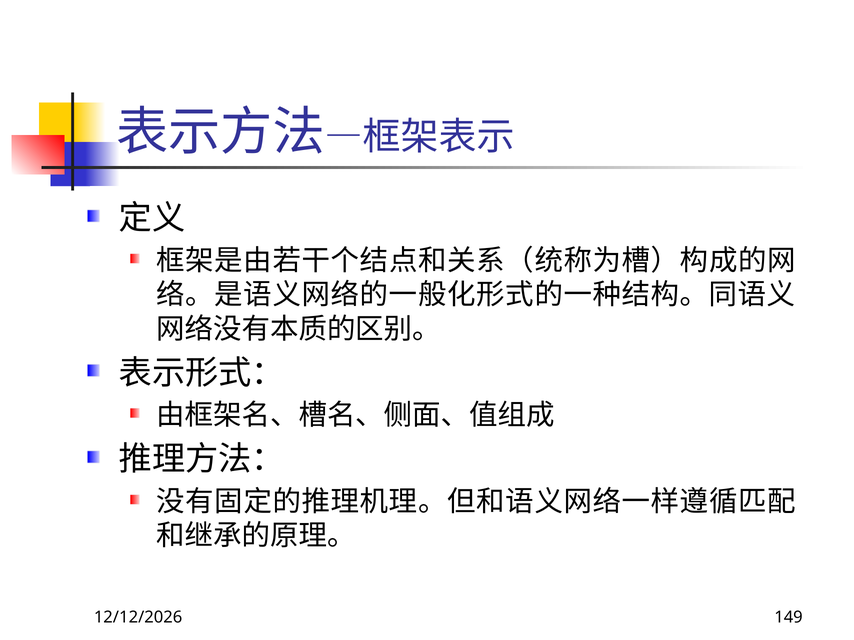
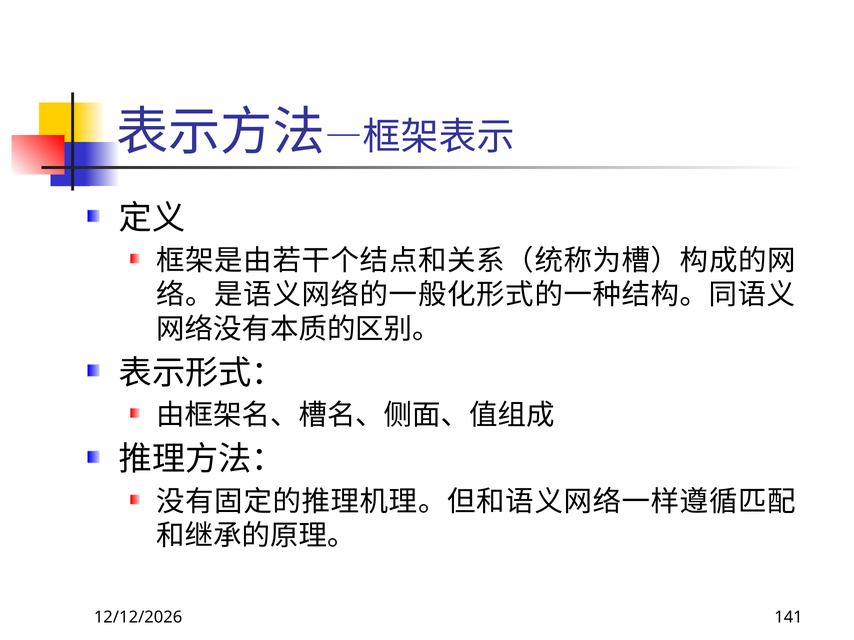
149: 149 -> 141 (789, 618)
